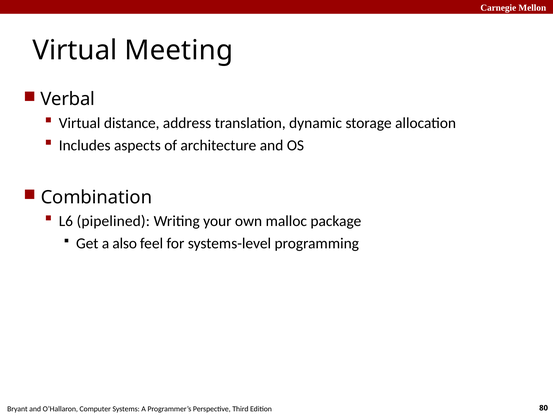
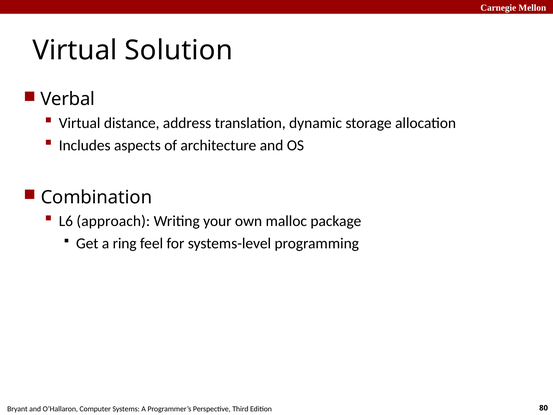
Meeting: Meeting -> Solution (179, 50)
pipelined: pipelined -> approach (113, 221)
also: also -> ring (125, 243)
